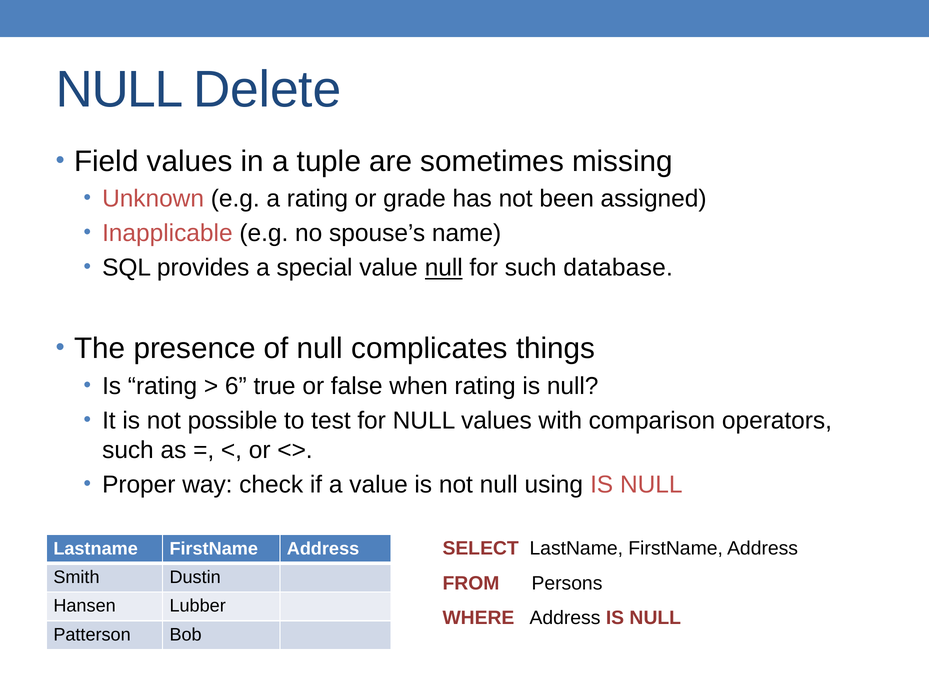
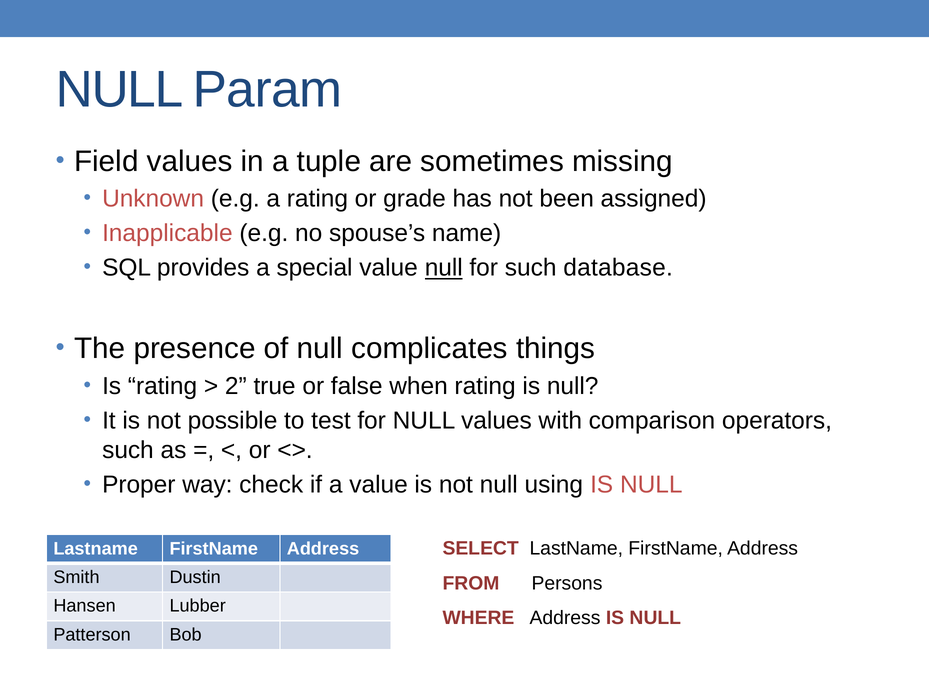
Delete: Delete -> Param (267, 90)
6: 6 -> 2 (236, 386)
